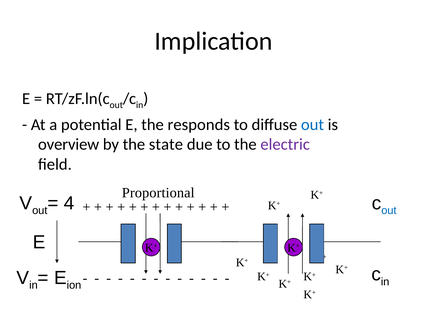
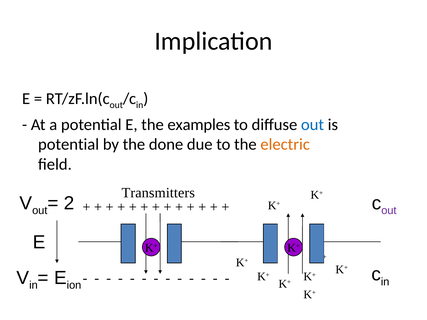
responds: responds -> examples (199, 125)
overview: overview -> potential (69, 145)
state: state -> done (166, 145)
electric colour: purple -> orange (285, 145)
Proportional: Proportional -> Transmitters (158, 193)
4: 4 -> 2 (69, 203)
out colour: blue -> purple (389, 211)
